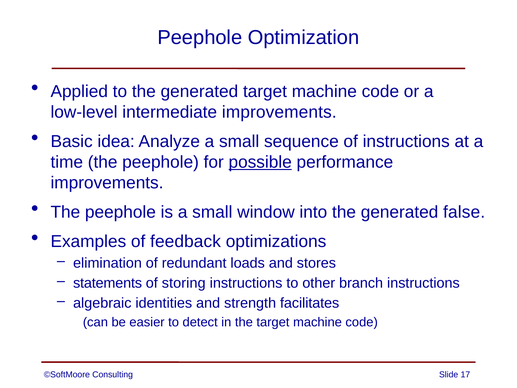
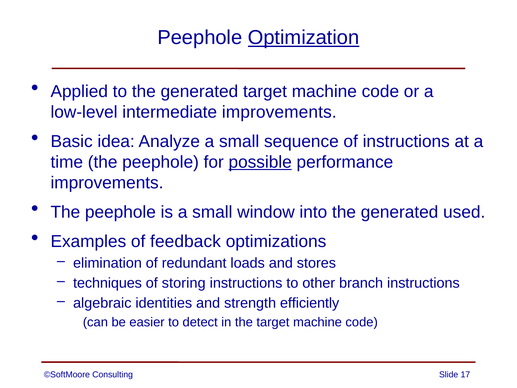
Optimization underline: none -> present (304, 38)
false: false -> used (464, 212)
statements: statements -> techniques (108, 283)
facilitates: facilitates -> efficiently (310, 303)
